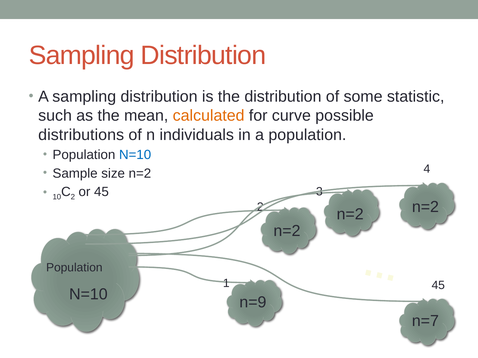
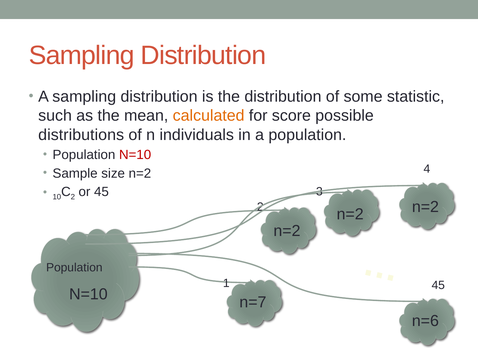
curve: curve -> score (291, 116)
N=10 colour: blue -> red (135, 155)
n=9: n=9 -> n=7 (253, 303)
n=7: n=7 -> n=6 (425, 321)
